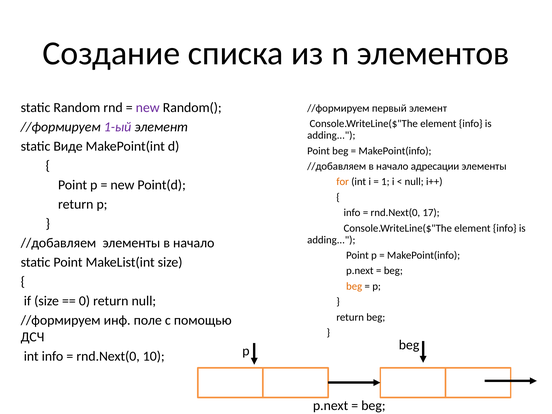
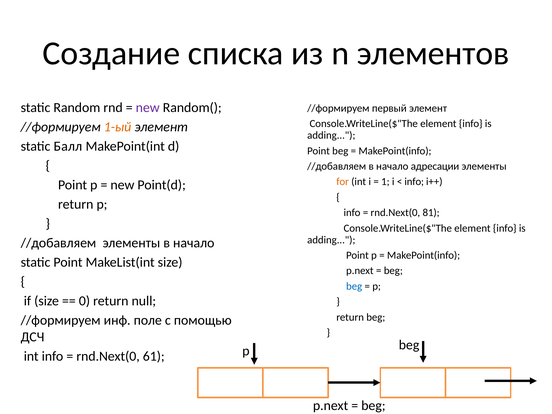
1-ый colour: purple -> orange (118, 127)
Виде: Виде -> Балл (68, 146)
null: null -> info (414, 182)
17: 17 -> 81 (431, 213)
beg colour: orange -> blue (354, 286)
10: 10 -> 61 (154, 356)
